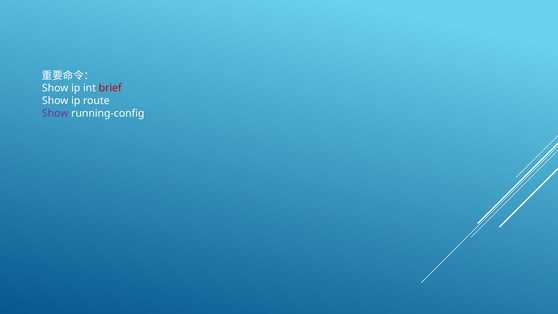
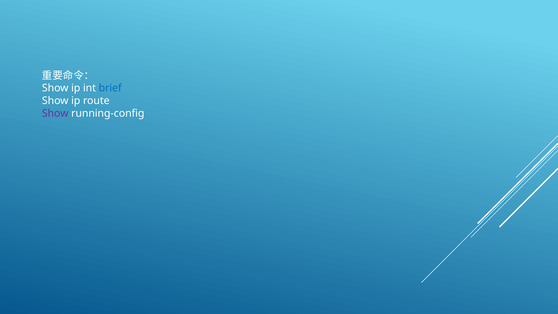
brief colour: red -> blue (110, 88)
